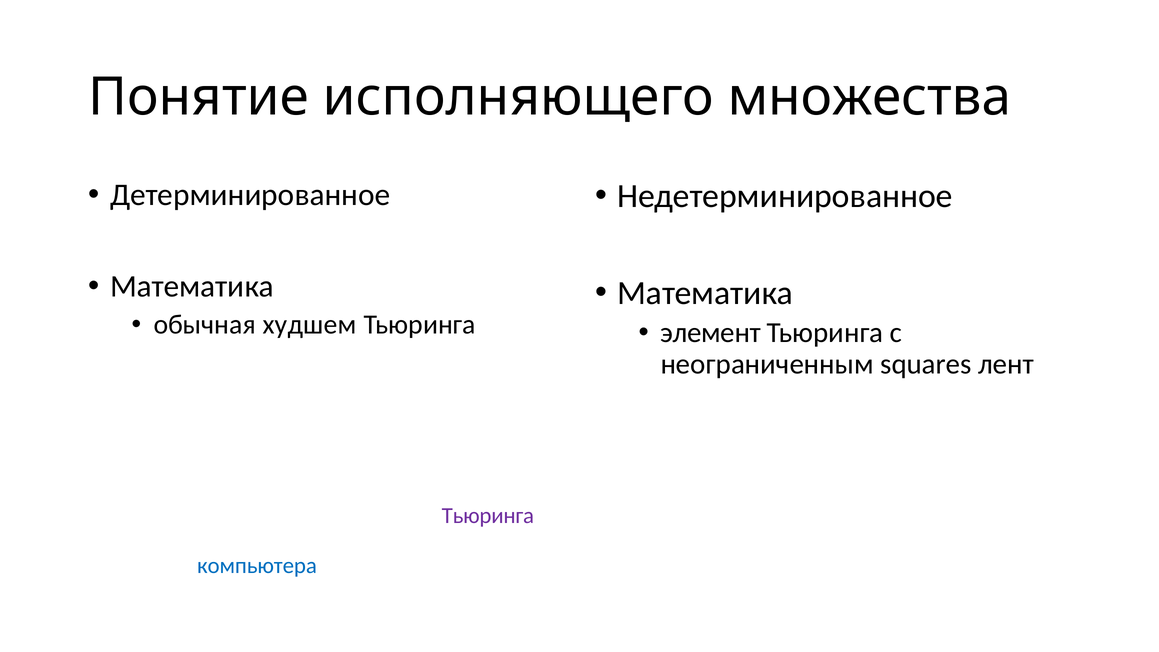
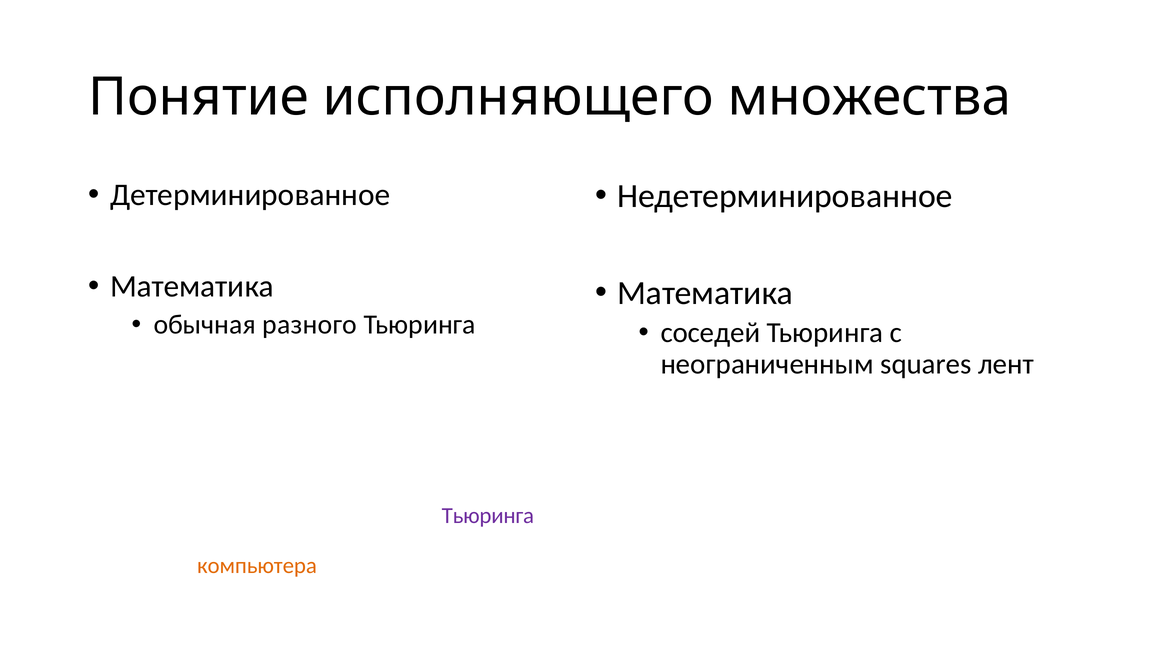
худшем: худшем -> разного (310, 325)
элемент: элемент -> соседей (710, 333)
компьютера colour: blue -> orange (257, 565)
